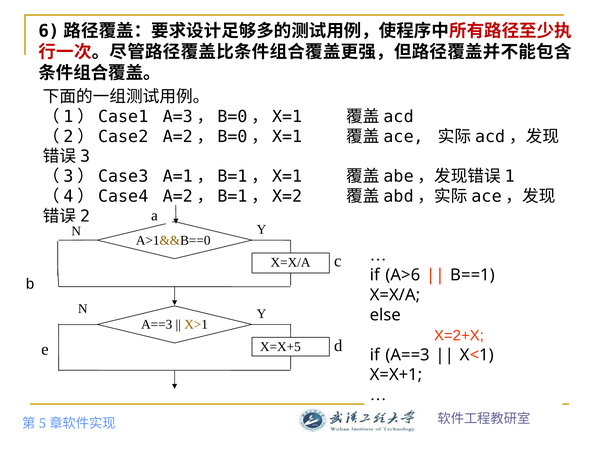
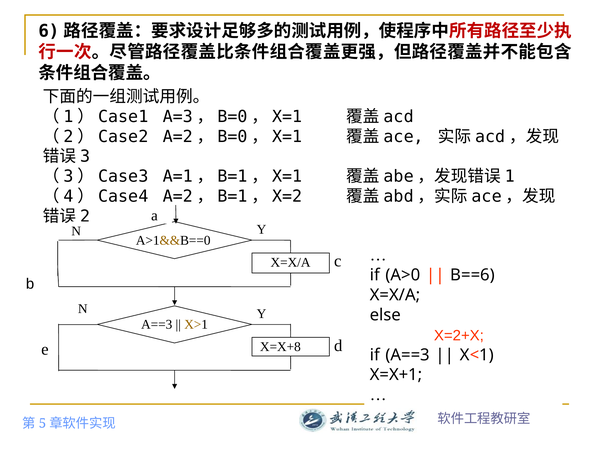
A>6: A>6 -> A>0 (403, 275)
B==1: B==1 -> B==6 (473, 275)
X=X+5: X=X+5 -> X=X+8 (280, 347)
